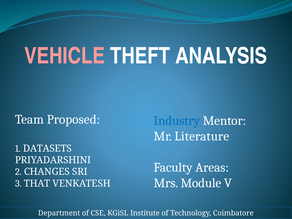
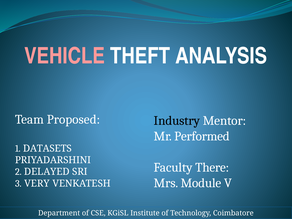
Industry colour: blue -> black (177, 121)
Literature: Literature -> Performed (202, 136)
Areas: Areas -> There (212, 167)
CHANGES: CHANGES -> DELAYED (47, 172)
THAT: THAT -> VERY (37, 183)
